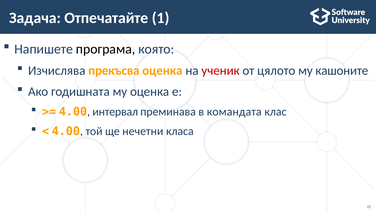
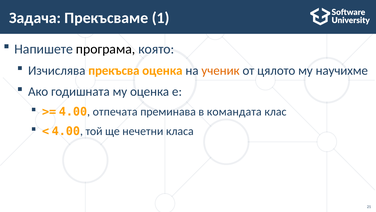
Отпечатайте: Отпечатайте -> Прекъсваме (106, 18)
ученик colour: red -> orange (221, 70)
кашоните: кашоните -> научихме (342, 70)
интервал: интервал -> отпечата (115, 112)
